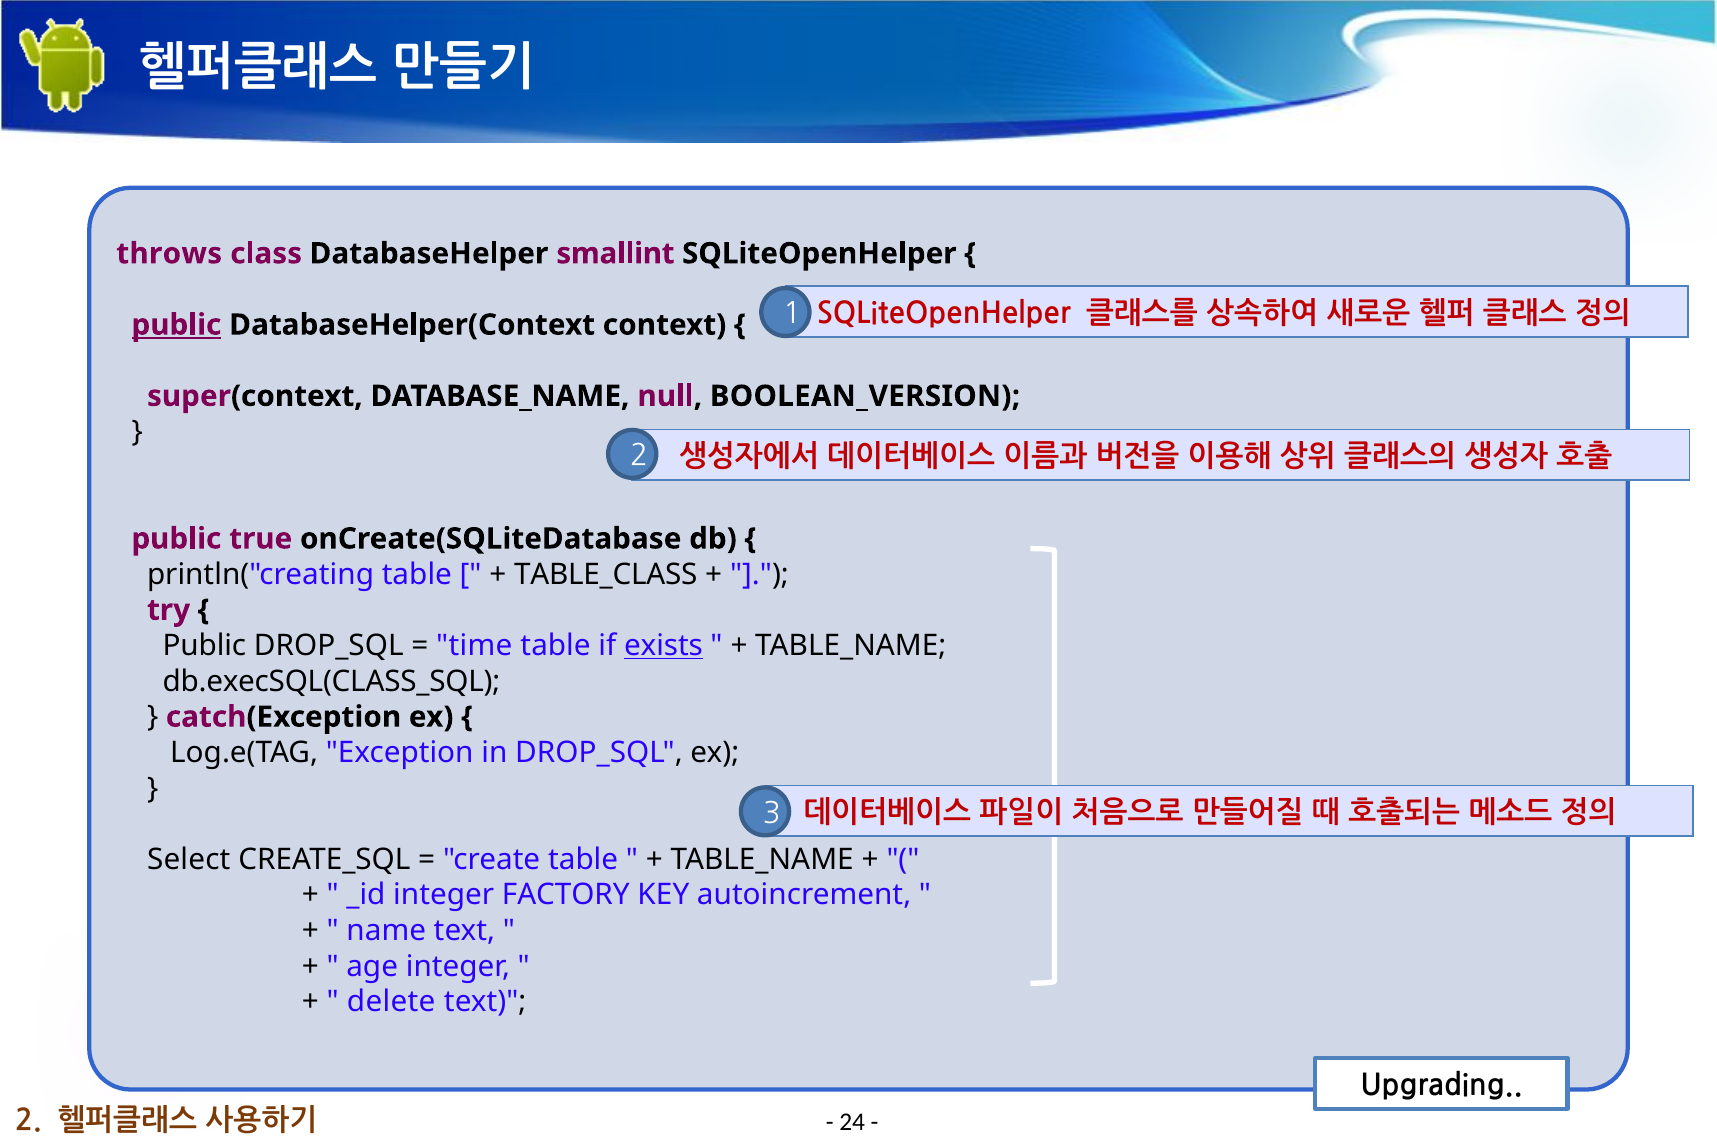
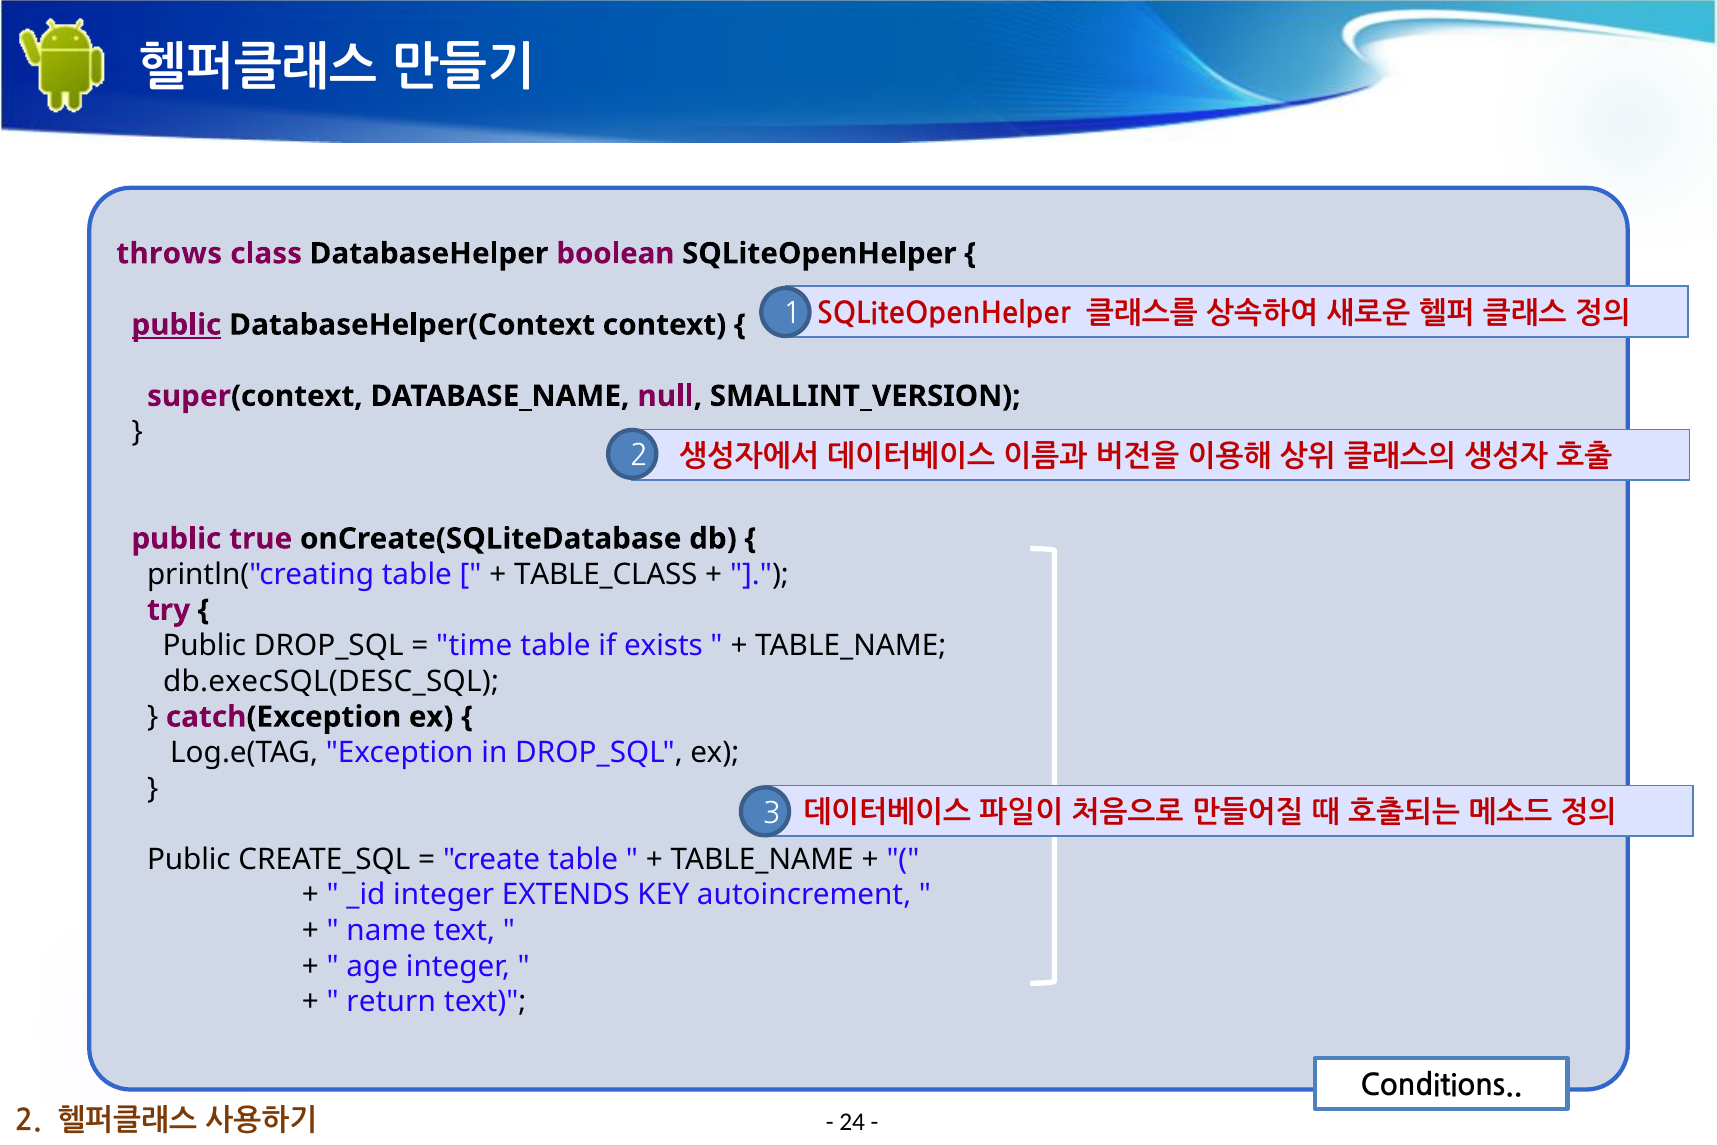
smallint: smallint -> boolean (615, 254)
BOOLEAN_VERSION: BOOLEAN_VERSION -> SMALLINT_VERSION (865, 396)
exists underline: present -> none (663, 645)
db.execSQL(CLASS_SQL: db.execSQL(CLASS_SQL -> db.execSQL(DESC_SQL (331, 681)
Select: Select -> Public (189, 859)
FACTORY: FACTORY -> EXTENDS (566, 895)
delete: delete -> return (391, 1002)
Upgrading: Upgrading -> Conditions (1441, 1085)
